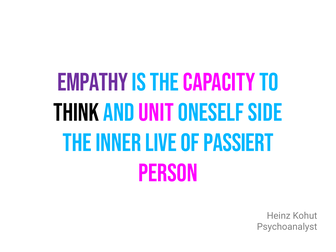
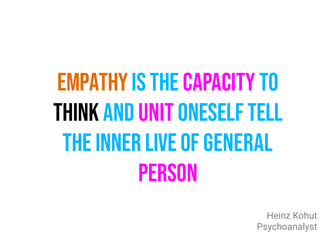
Empathy colour: purple -> orange (93, 82)
side: side -> tell (265, 113)
passiert: passiert -> general (238, 143)
